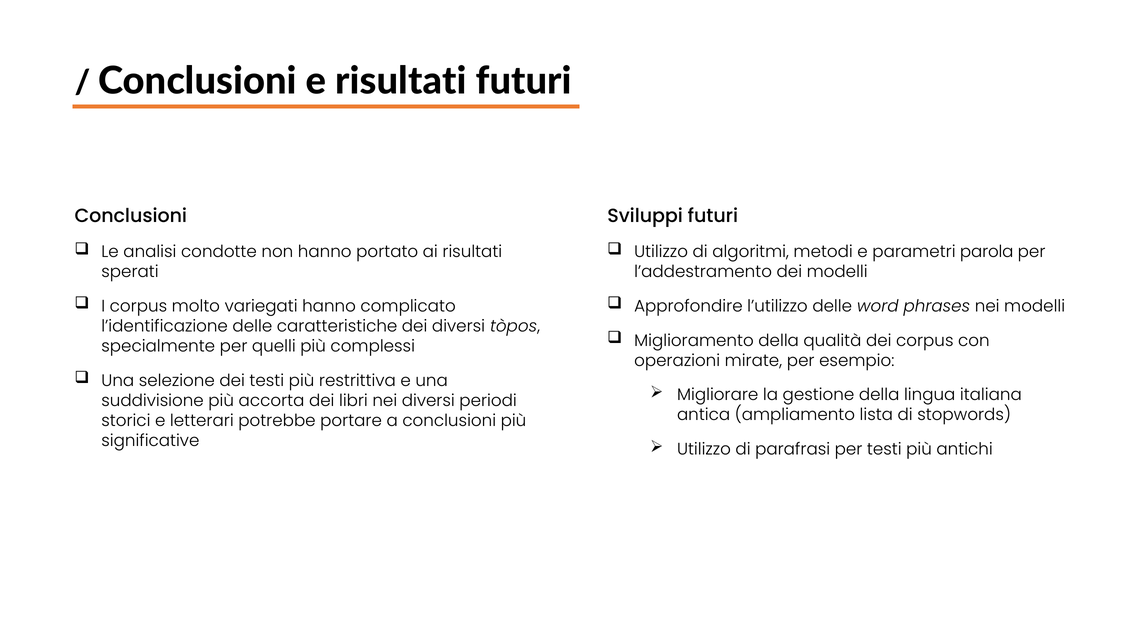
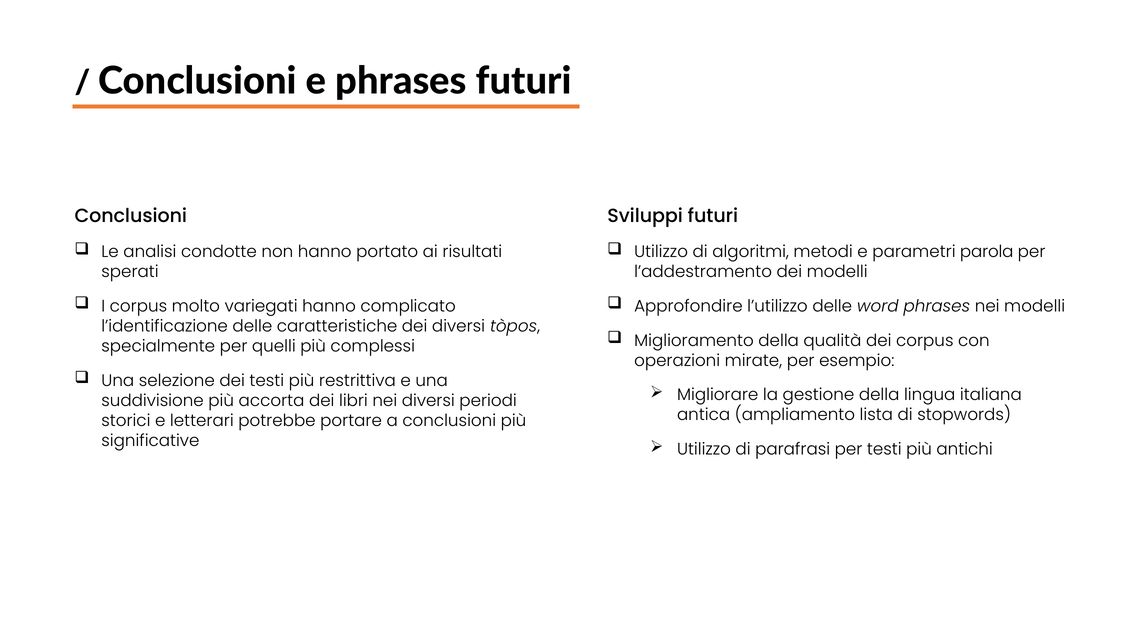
e risultati: risultati -> phrases (401, 81)
